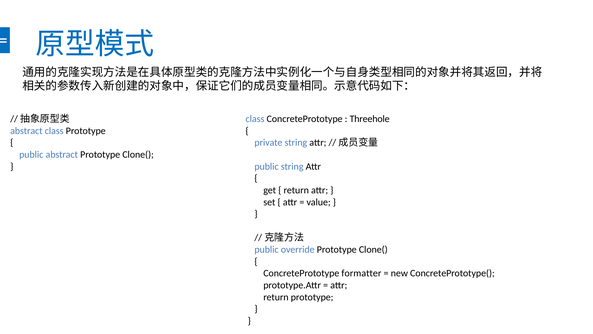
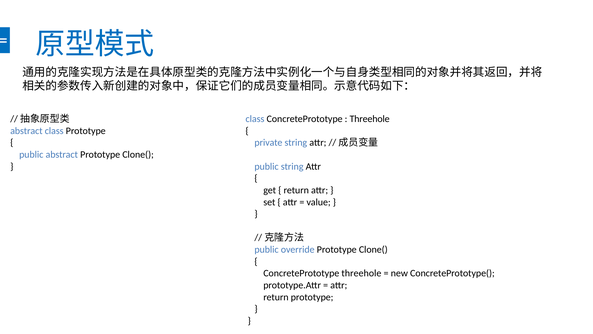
ConcretePrototype formatter: formatter -> threehole (361, 273)
